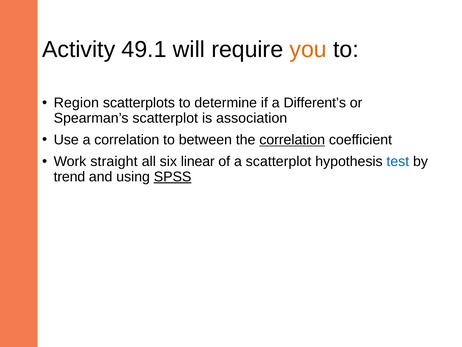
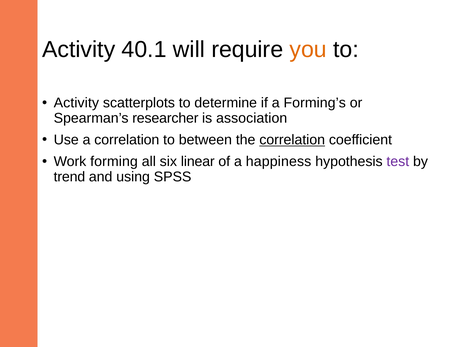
49.1: 49.1 -> 40.1 (144, 50)
Region: Region -> Activity (76, 103)
Different’s: Different’s -> Forming’s (315, 103)
Spearman’s scatterplot: scatterplot -> researcher (165, 118)
straight: straight -> forming (114, 161)
a scatterplot: scatterplot -> happiness (279, 161)
test colour: blue -> purple (398, 161)
SPSS underline: present -> none (173, 177)
